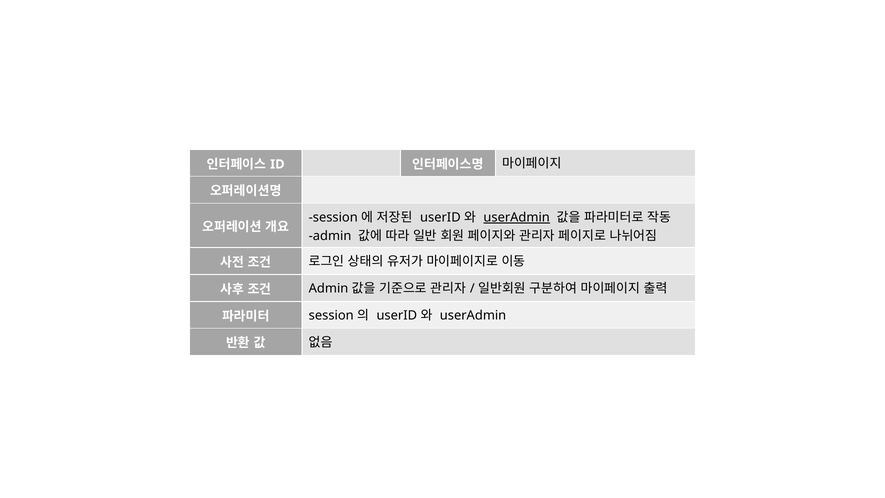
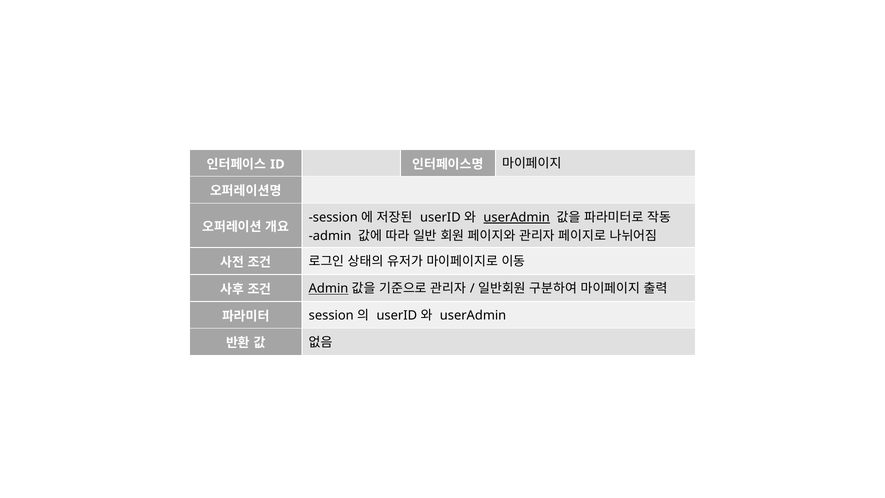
Admin underline: none -> present (329, 288)
